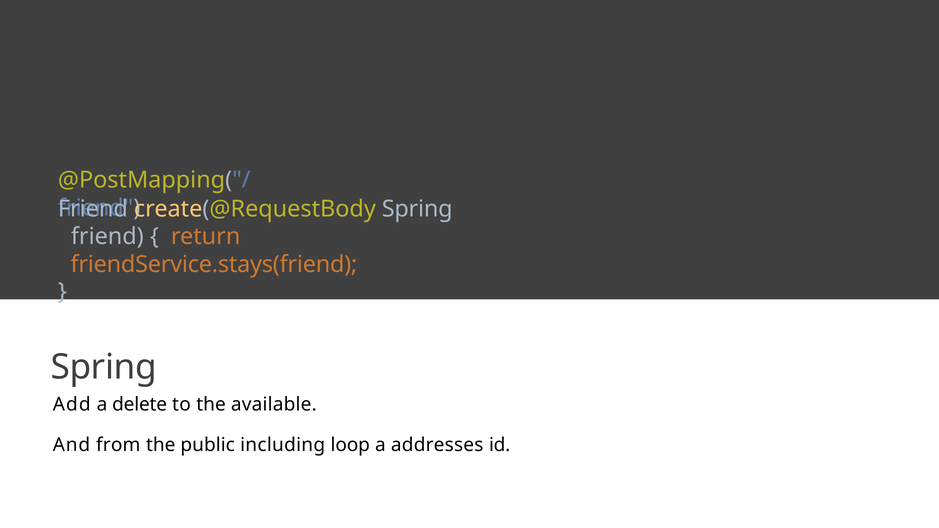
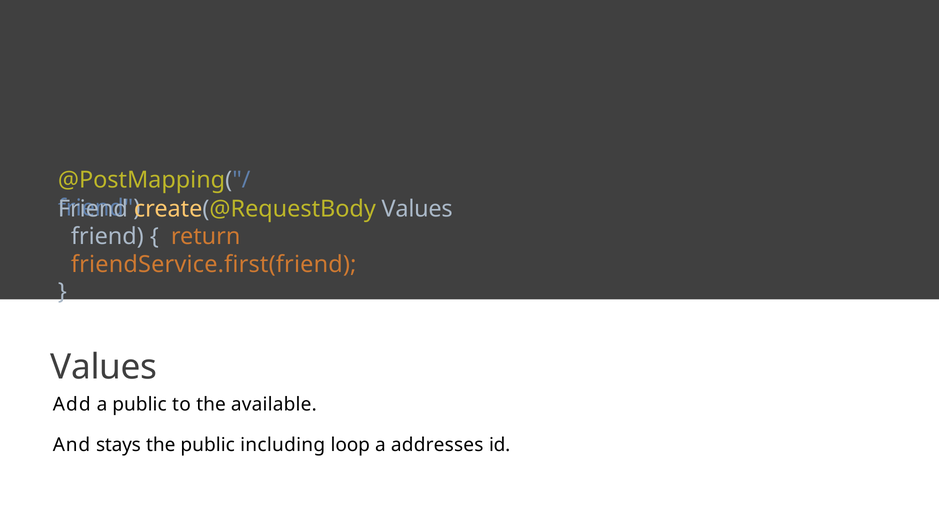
create(@RequestBody Spring: Spring -> Values (417, 209)
friendService.stays(friend: friendService.stays(friend -> friendService.first(friend (214, 265)
Spring: Spring -> Values (104, 367)
a delete: delete -> public (139, 405)
from: from -> stays (118, 445)
